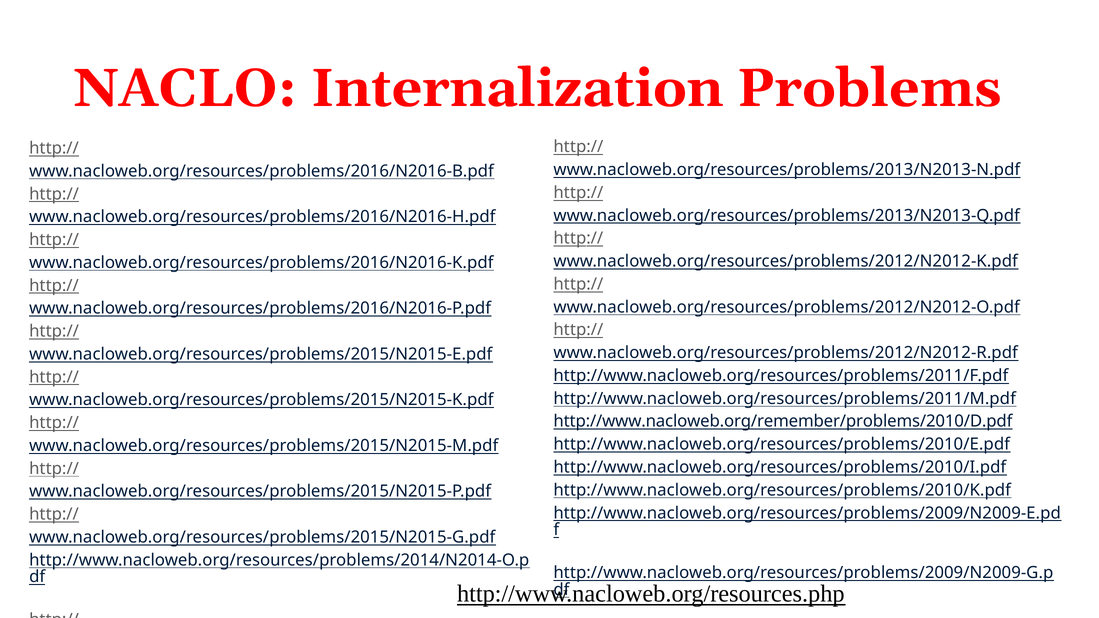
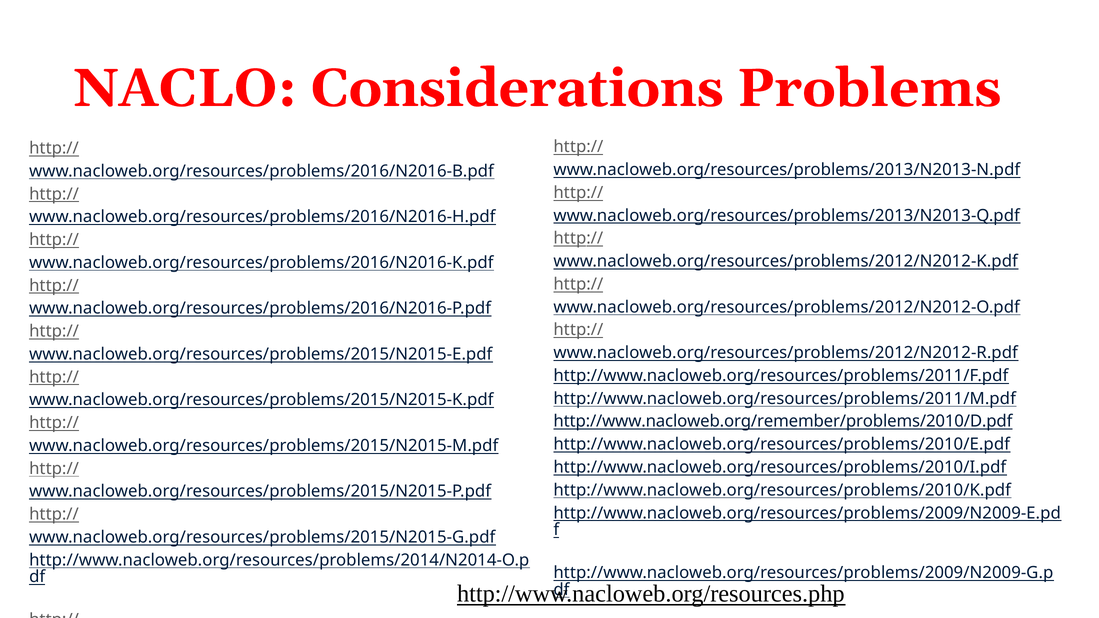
Internalization: Internalization -> Considerations (517, 88)
